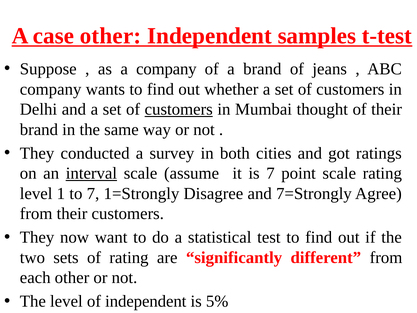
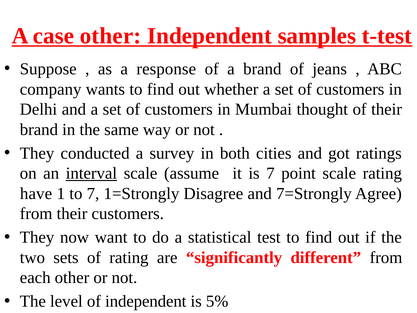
a company: company -> response (166, 69)
customers underline: present -> none (179, 109)
level: level -> have (36, 193)
